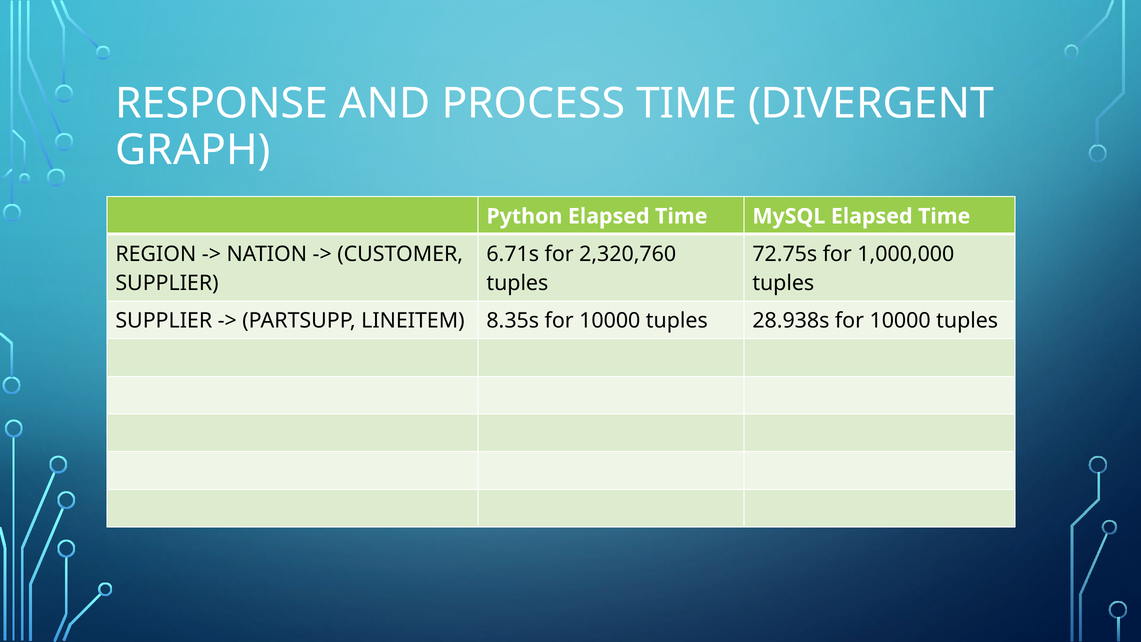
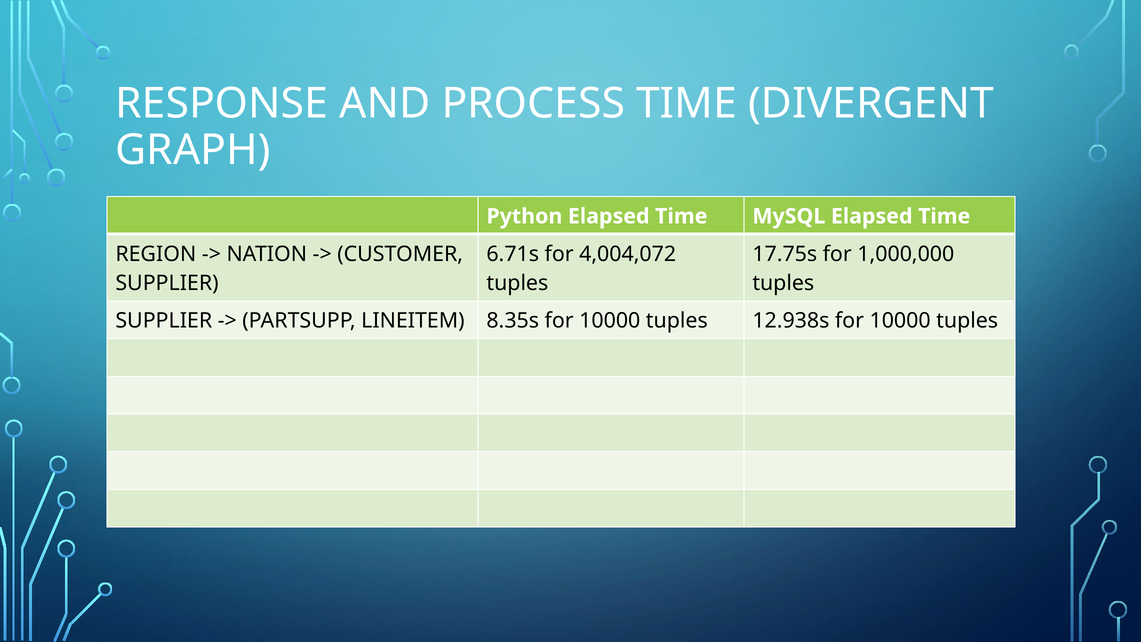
2,320,760: 2,320,760 -> 4,004,072 (628, 254)
72.75s: 72.75s -> 17.75s (785, 254)
28.938s: 28.938s -> 12.938s (791, 321)
